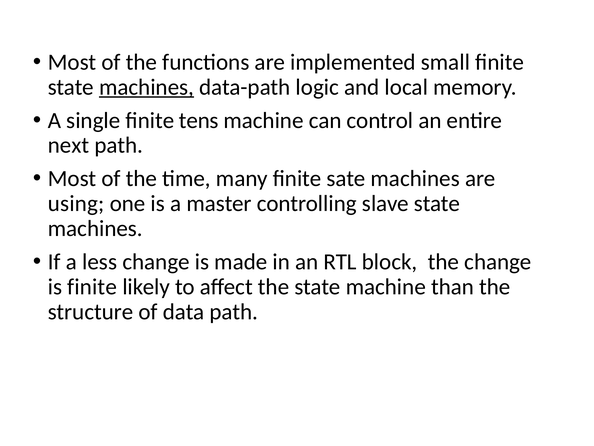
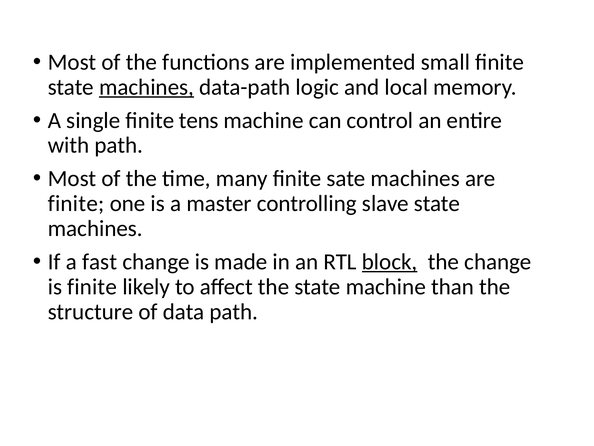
next: next -> with (69, 145)
using: using -> finite (76, 203)
less: less -> fast (100, 262)
block underline: none -> present (390, 262)
